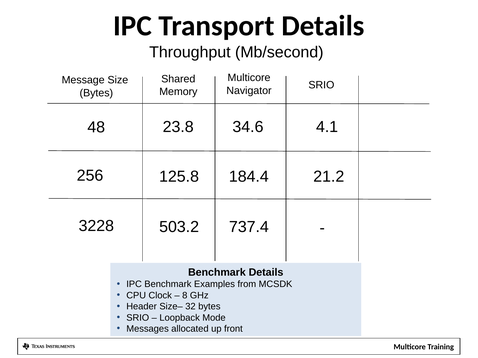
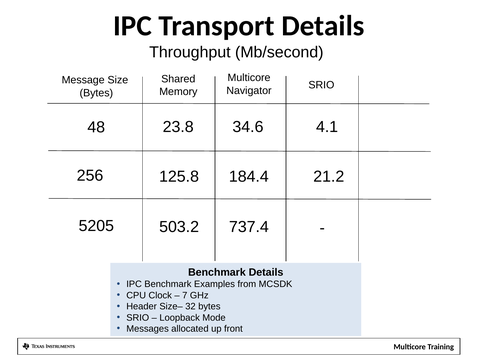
3228: 3228 -> 5205 (96, 226)
8: 8 -> 7 (185, 296)
